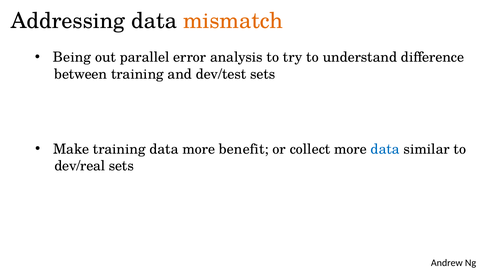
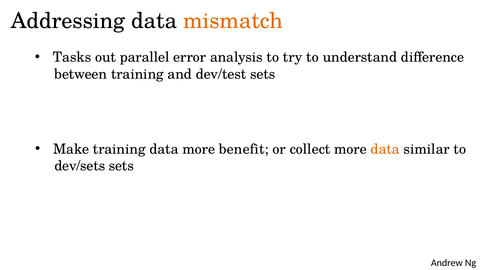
Being: Being -> Tasks (72, 57)
data colour: blue -> orange (385, 149)
dev/real: dev/real -> dev/sets (80, 166)
